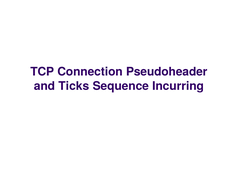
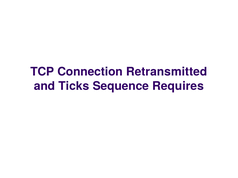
Pseudoheader: Pseudoheader -> Retransmitted (167, 72)
Incurring: Incurring -> Requires (178, 86)
